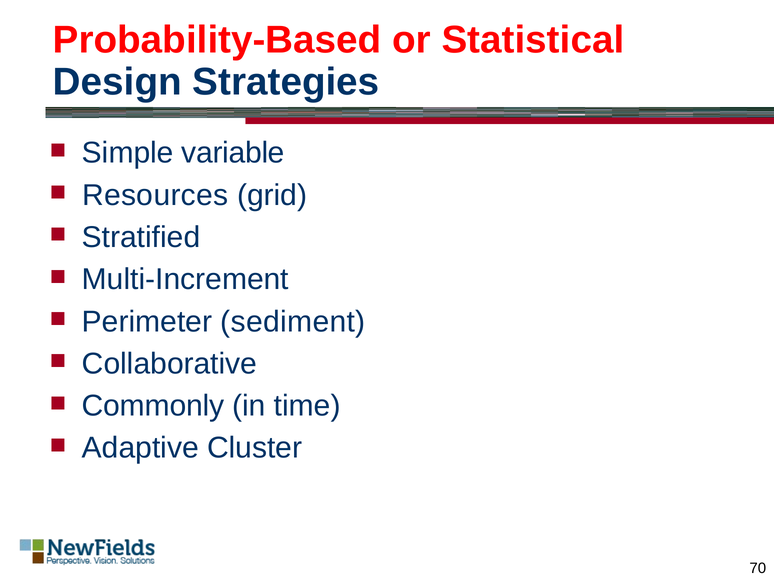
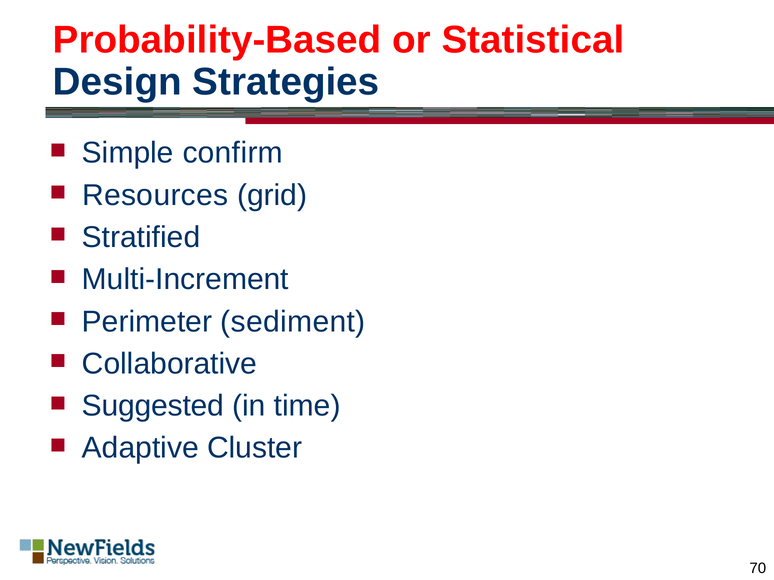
variable: variable -> confirm (233, 153)
Commonly: Commonly -> Suggested (153, 406)
